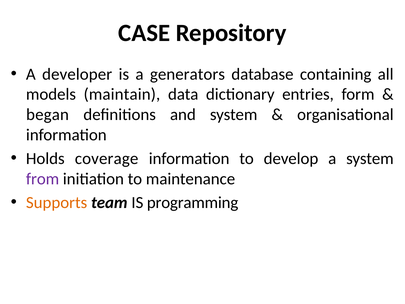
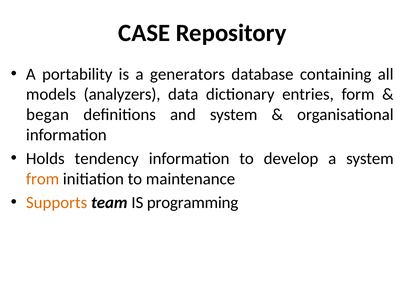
developer: developer -> portability (77, 74)
maintain: maintain -> analyzers (122, 94)
coverage: coverage -> tendency (107, 158)
from colour: purple -> orange (43, 179)
